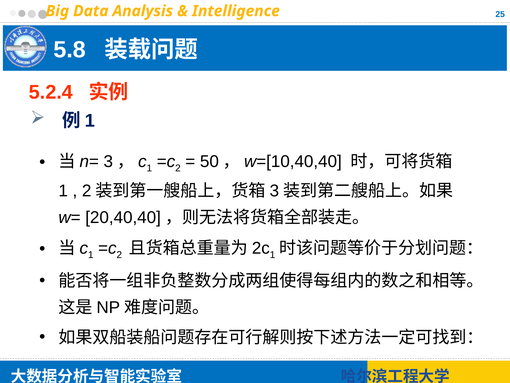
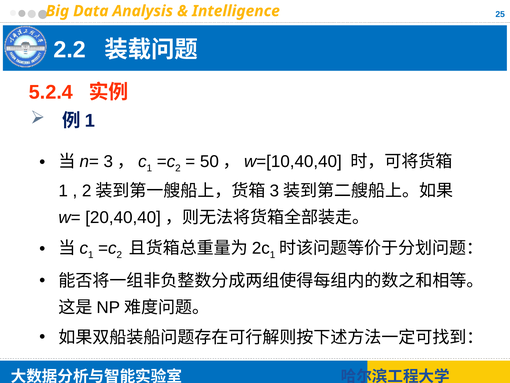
5.8: 5.8 -> 2.2 (70, 50)
